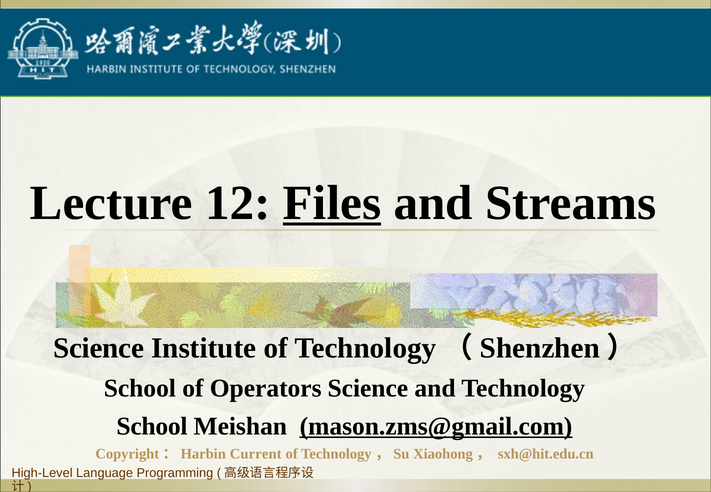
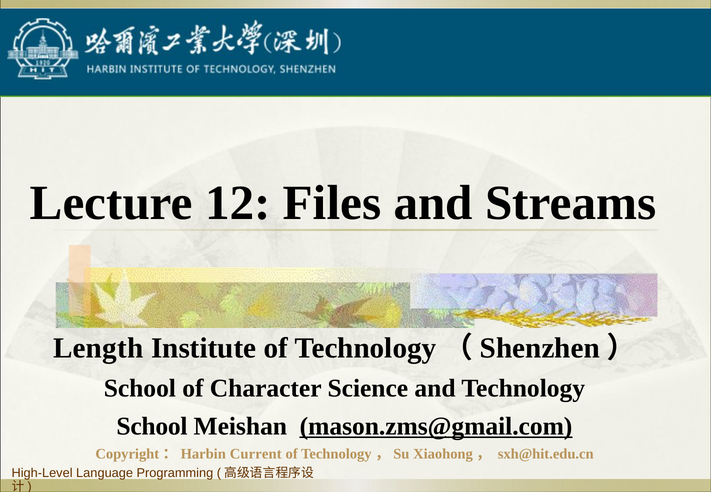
Files underline: present -> none (332, 203)
Science: Science -> Length (98, 348)
Operators: Operators -> Character (266, 388)
